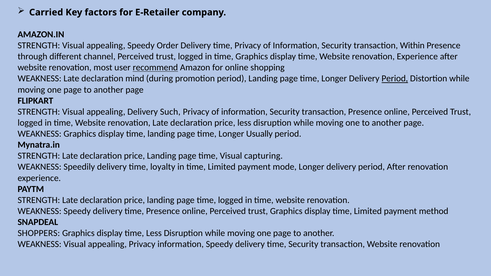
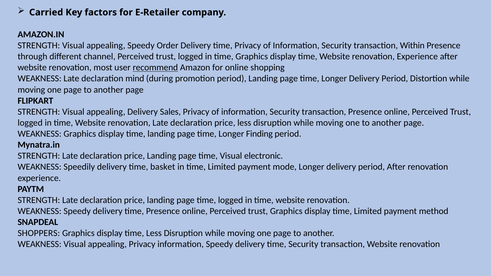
Period underline: present -> none (395, 79)
Such: Such -> Sales (170, 112)
Usually: Usually -> Finding (259, 134)
capturing: capturing -> electronic (264, 156)
loyalty: loyalty -> basket (163, 167)
